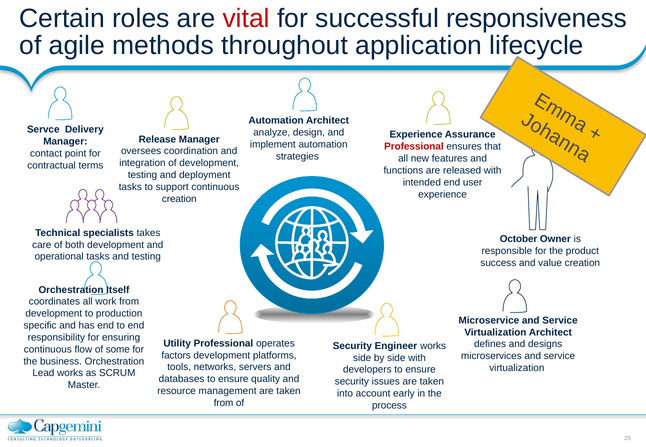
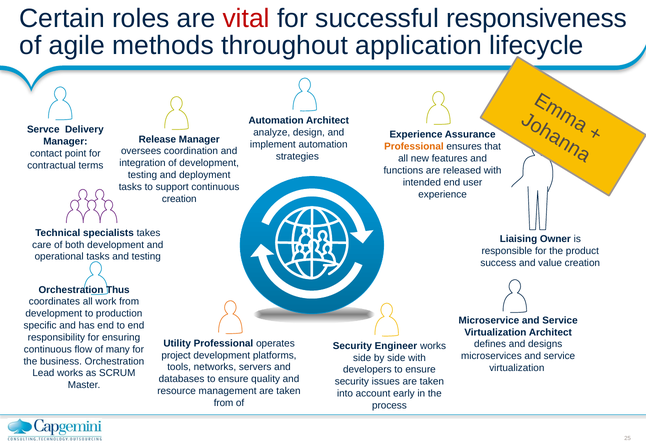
Professional colour: red -> orange (414, 147)
October: October -> Liaising (519, 239)
Itself: Itself -> Thus (118, 290)
some: some -> many (118, 350)
factors: factors -> project (176, 355)
